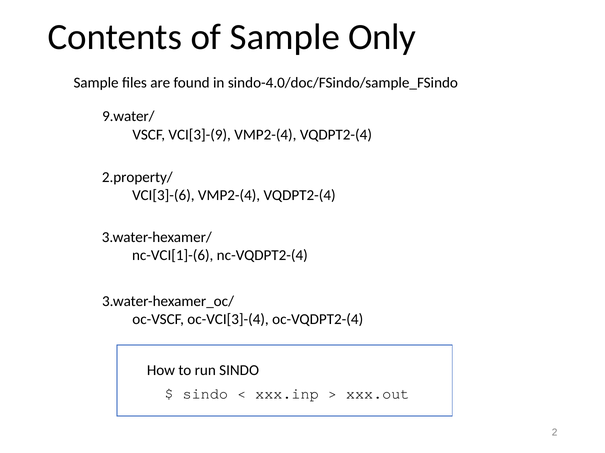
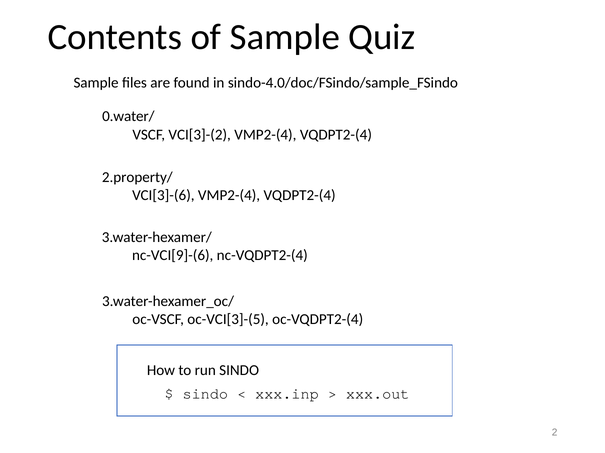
Only: Only -> Quiz (382, 37)
9.water/: 9.water/ -> 0.water/ (128, 117)
VCI[3]-(9: VCI[3]-(9 -> VCI[3]-(2 (200, 135)
nc-VCI[1]-(6: nc-VCI[1]-(6 -> nc-VCI[9]-(6 (173, 256)
oc-VCI[3]-(4: oc-VCI[3]-(4 -> oc-VCI[3]-(5 (228, 320)
